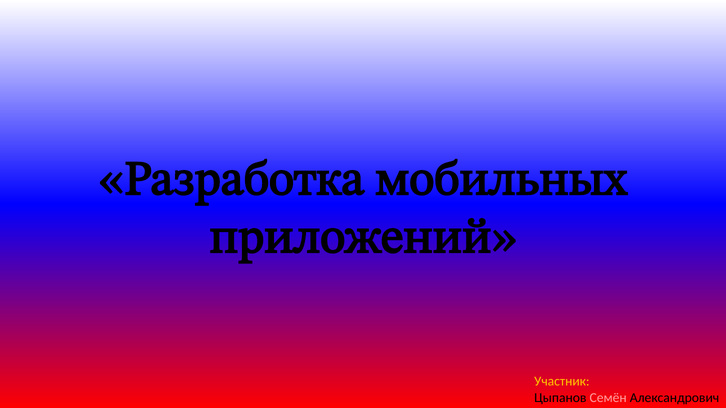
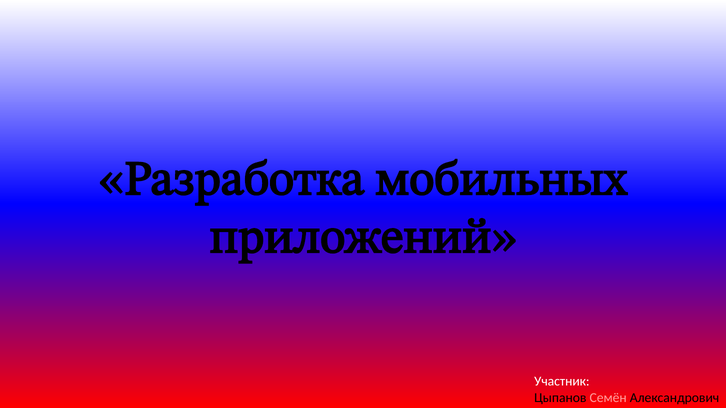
Участник colour: yellow -> white (562, 382)
